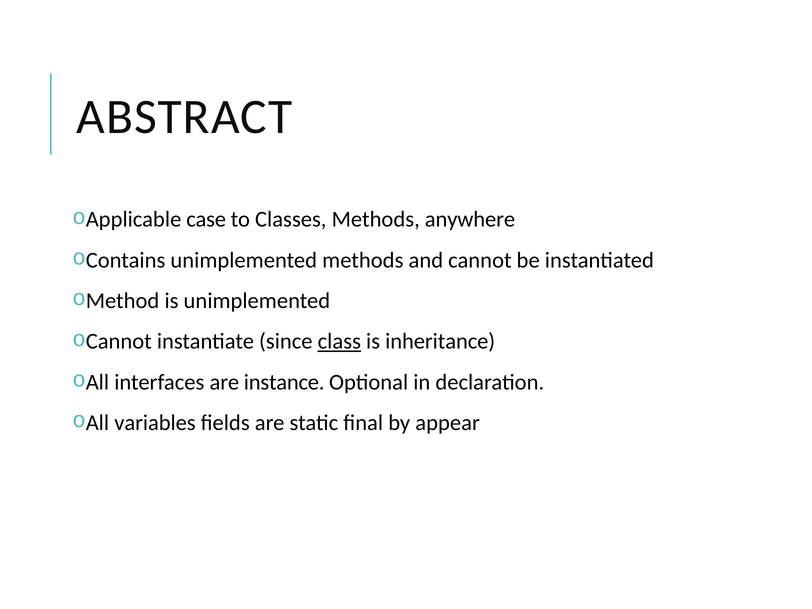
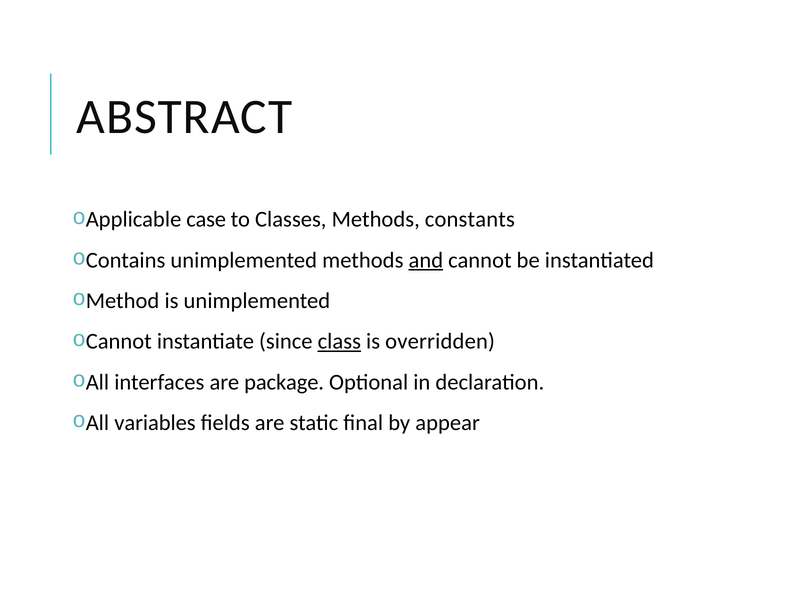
anywhere: anywhere -> constants (470, 219)
and underline: none -> present (426, 260)
inheritance: inheritance -> overridden (440, 341)
instance: instance -> package (284, 382)
